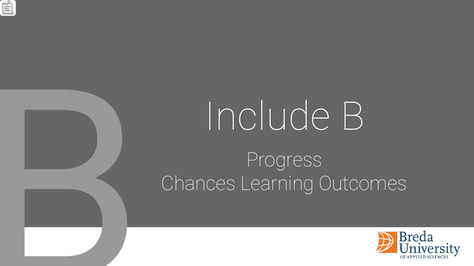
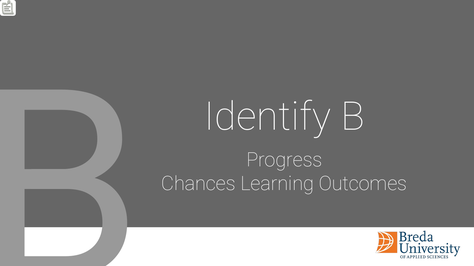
Include: Include -> Identify (268, 117)
